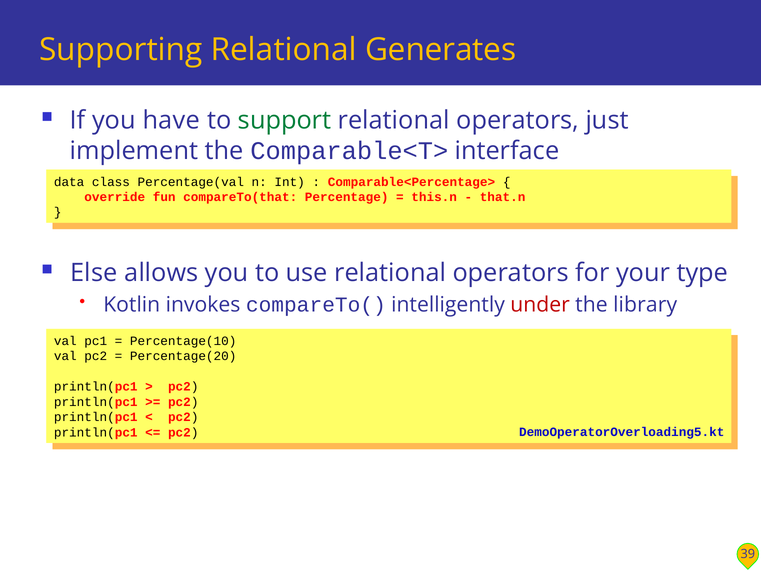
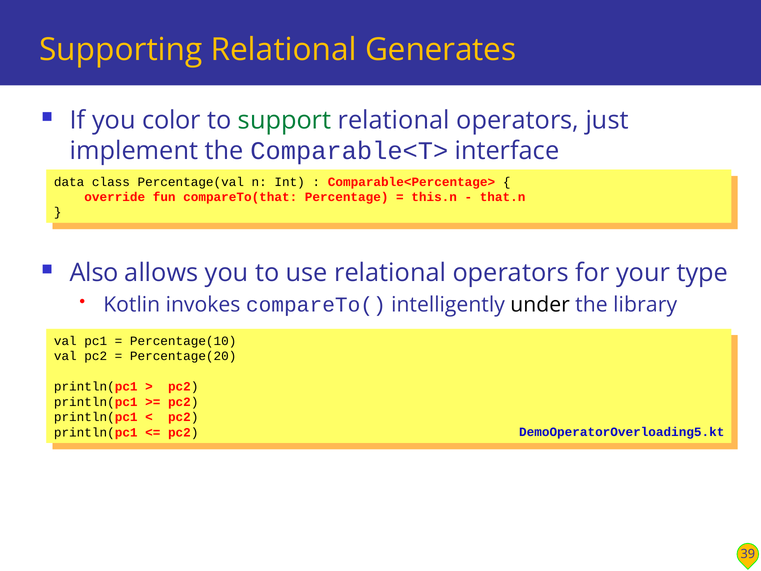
have: have -> color (171, 120)
Else: Else -> Also (94, 273)
under colour: red -> black (540, 304)
